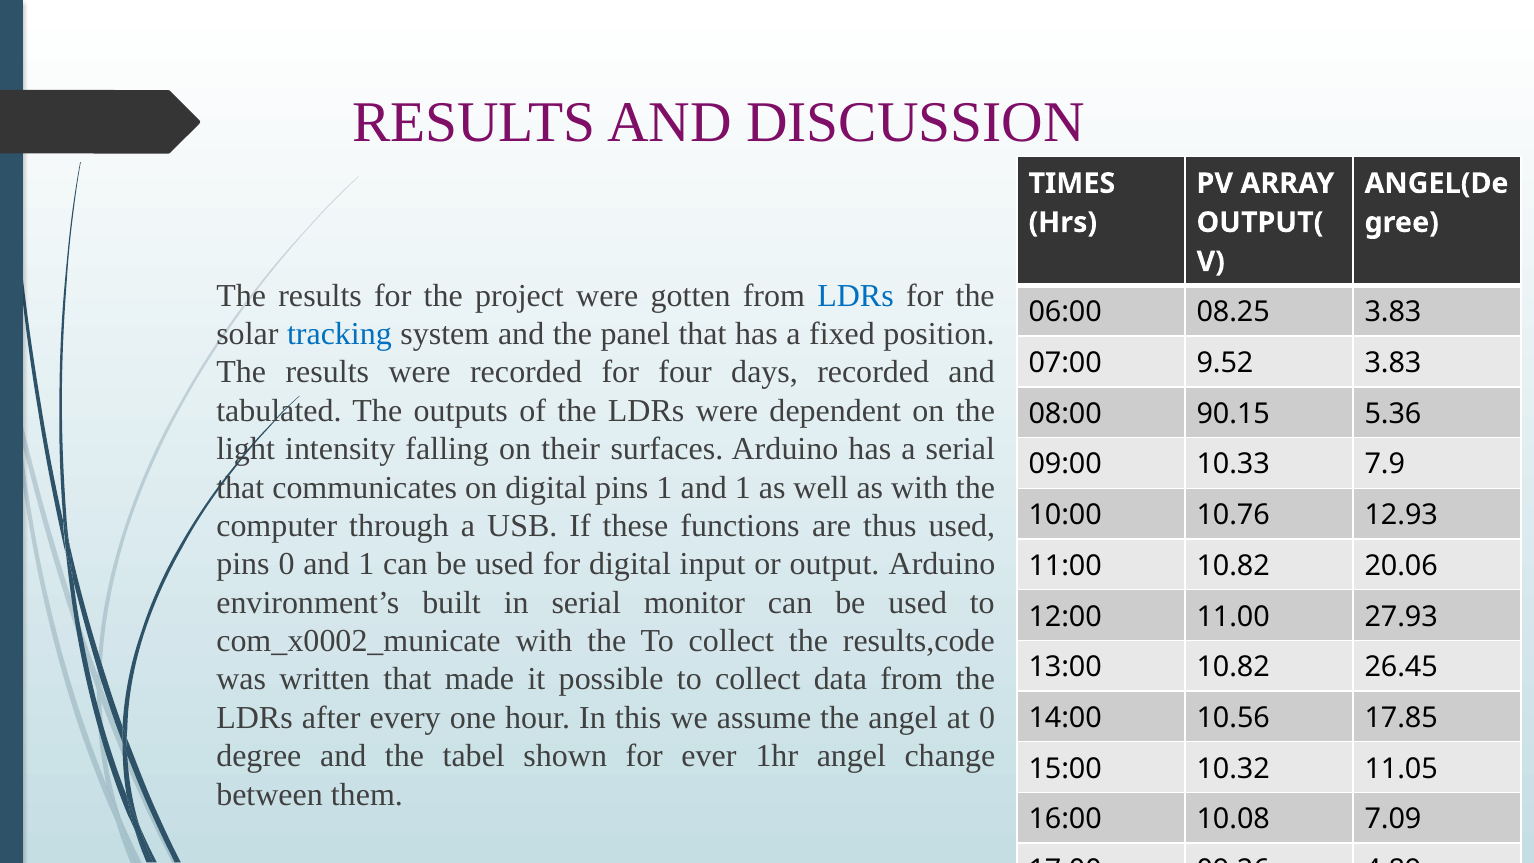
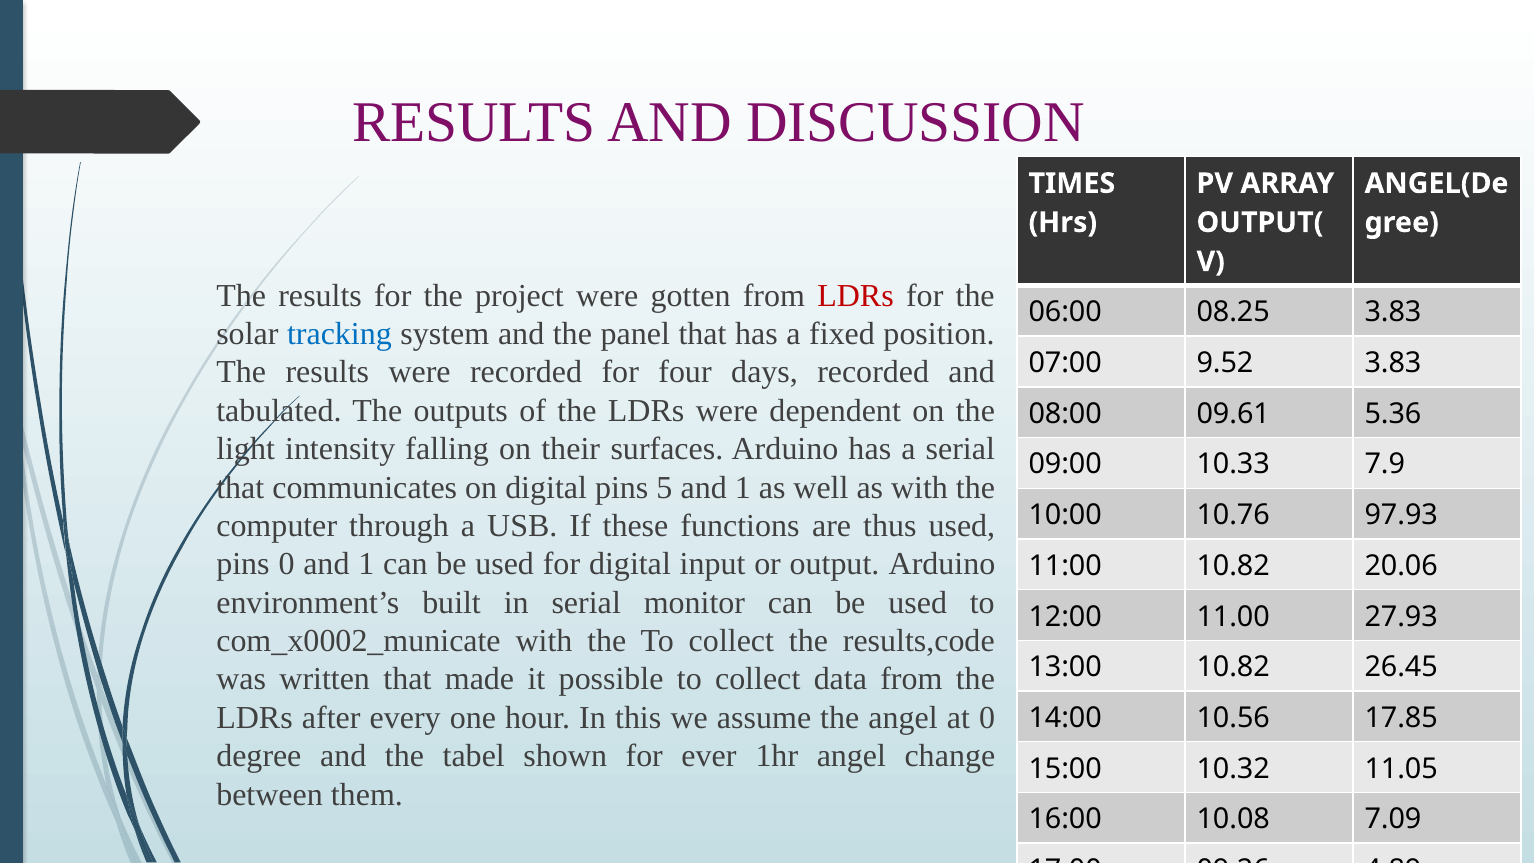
LDRs colour: blue -> red (856, 296)
90.15: 90.15 -> 09.61 (1233, 414)
pins 1: 1 -> 5 (664, 487)
12.93: 12.93 -> 97.93 (1401, 515)
